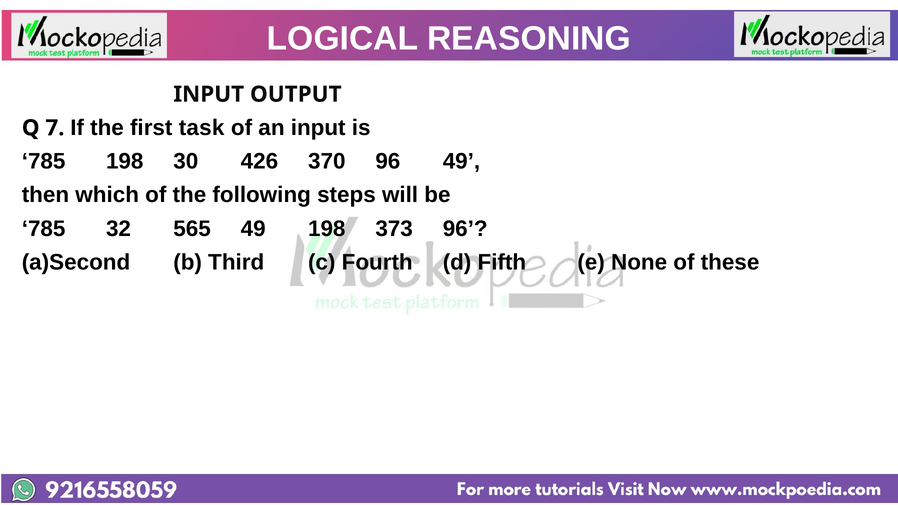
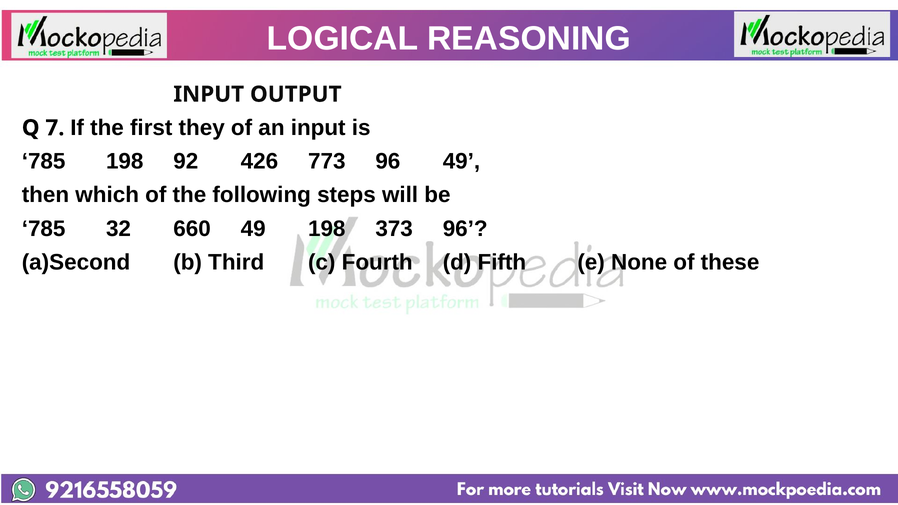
task: task -> they (202, 128)
30: 30 -> 92 (186, 162)
370: 370 -> 773 (327, 162)
565: 565 -> 660 (192, 229)
